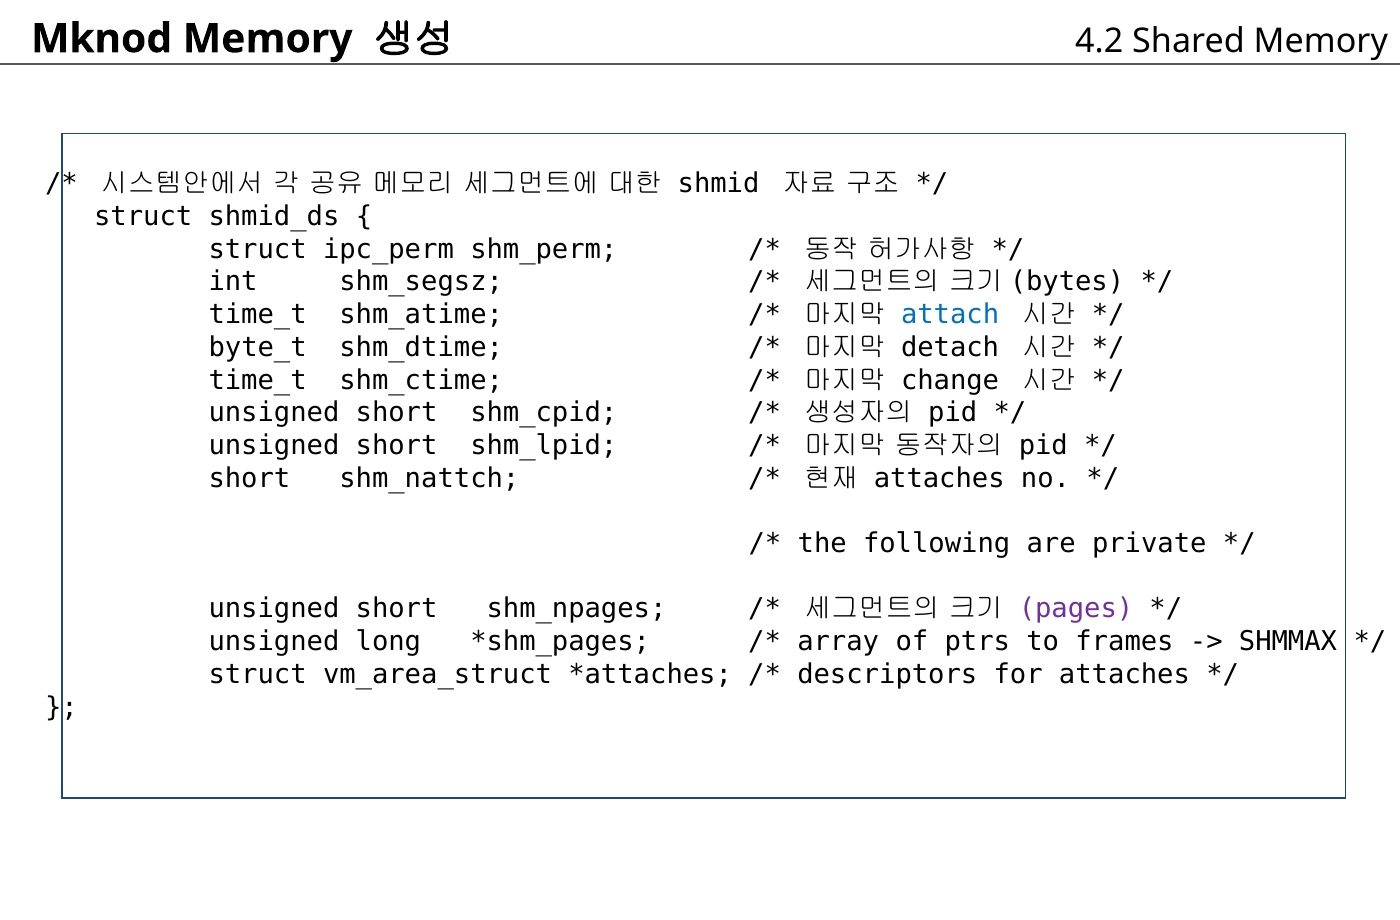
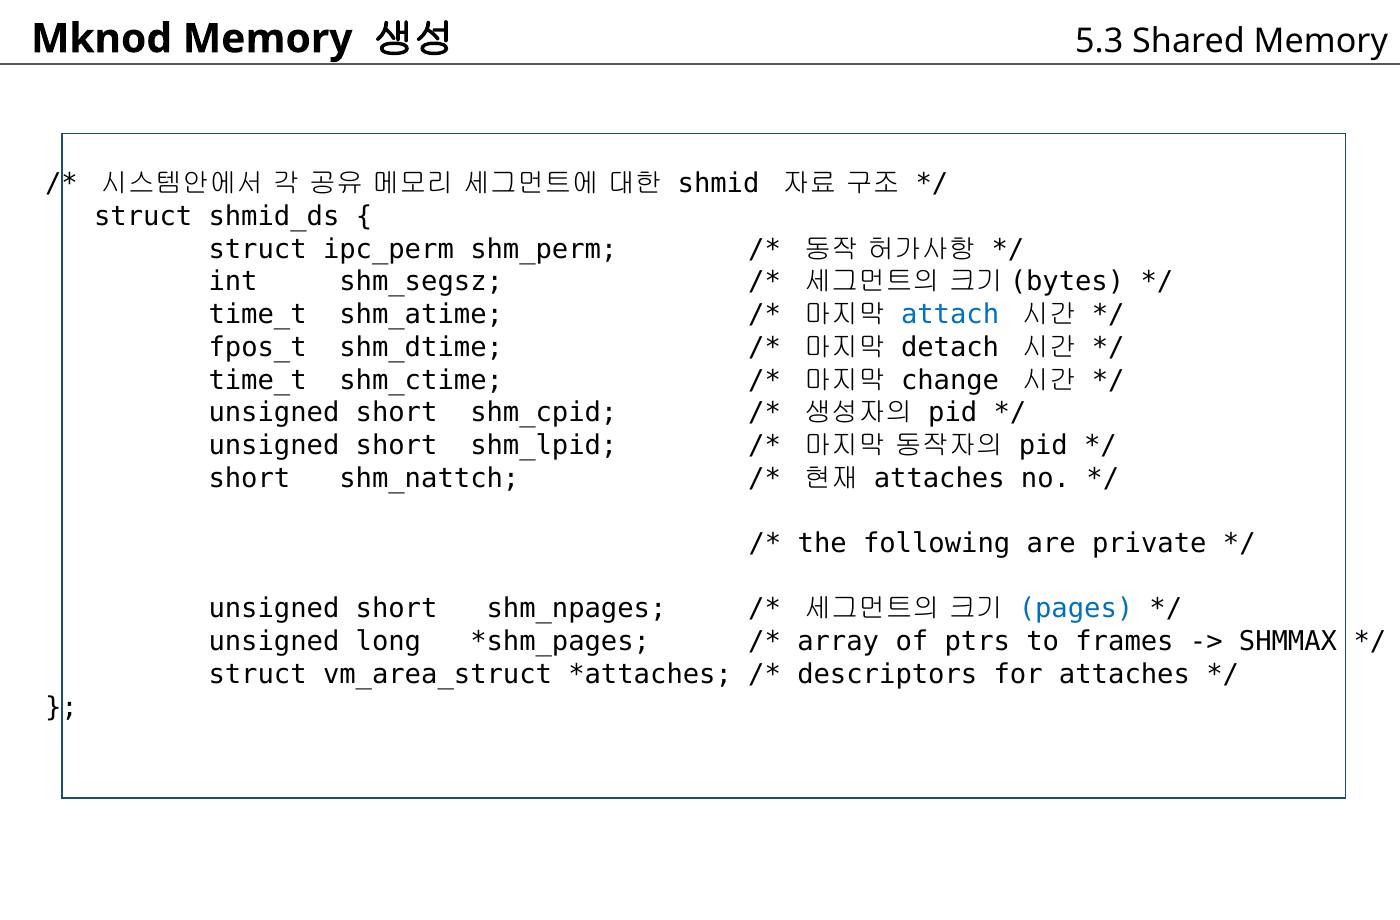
4.2: 4.2 -> 5.3 (1099, 41)
byte_t: byte_t -> fpos_t (258, 347)
pages colour: purple -> blue (1076, 609)
